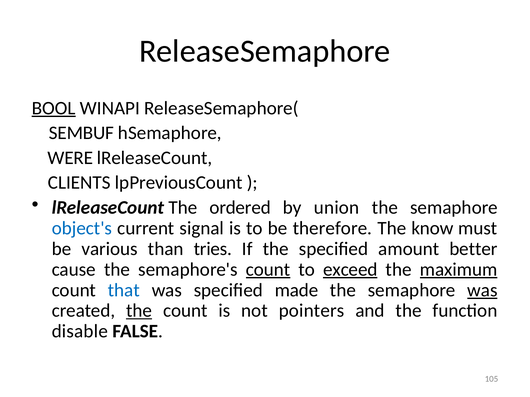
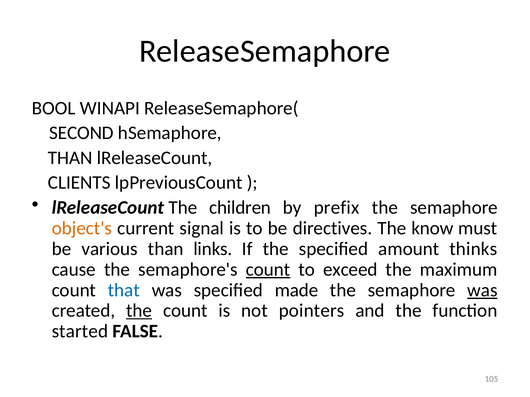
BOOL underline: present -> none (54, 108)
SEMBUF: SEMBUF -> SECOND (81, 133)
WERE: WERE -> THAN (70, 158)
ordered: ordered -> children (240, 208)
union: union -> prefix (337, 208)
object's colour: blue -> orange (82, 228)
therefore: therefore -> directives (332, 228)
tries: tries -> links (213, 249)
better: better -> thinks (473, 249)
exceed underline: present -> none (350, 270)
maximum underline: present -> none (459, 270)
disable: disable -> started (80, 332)
